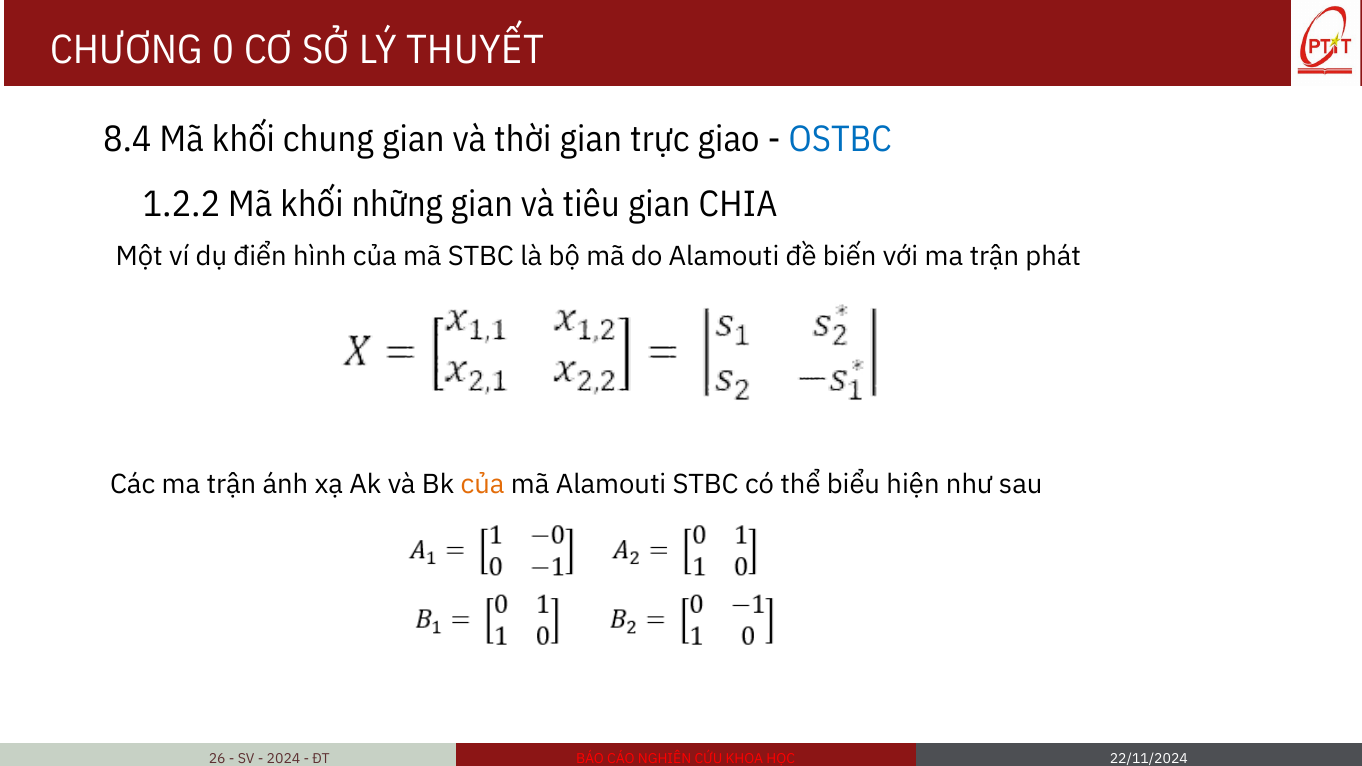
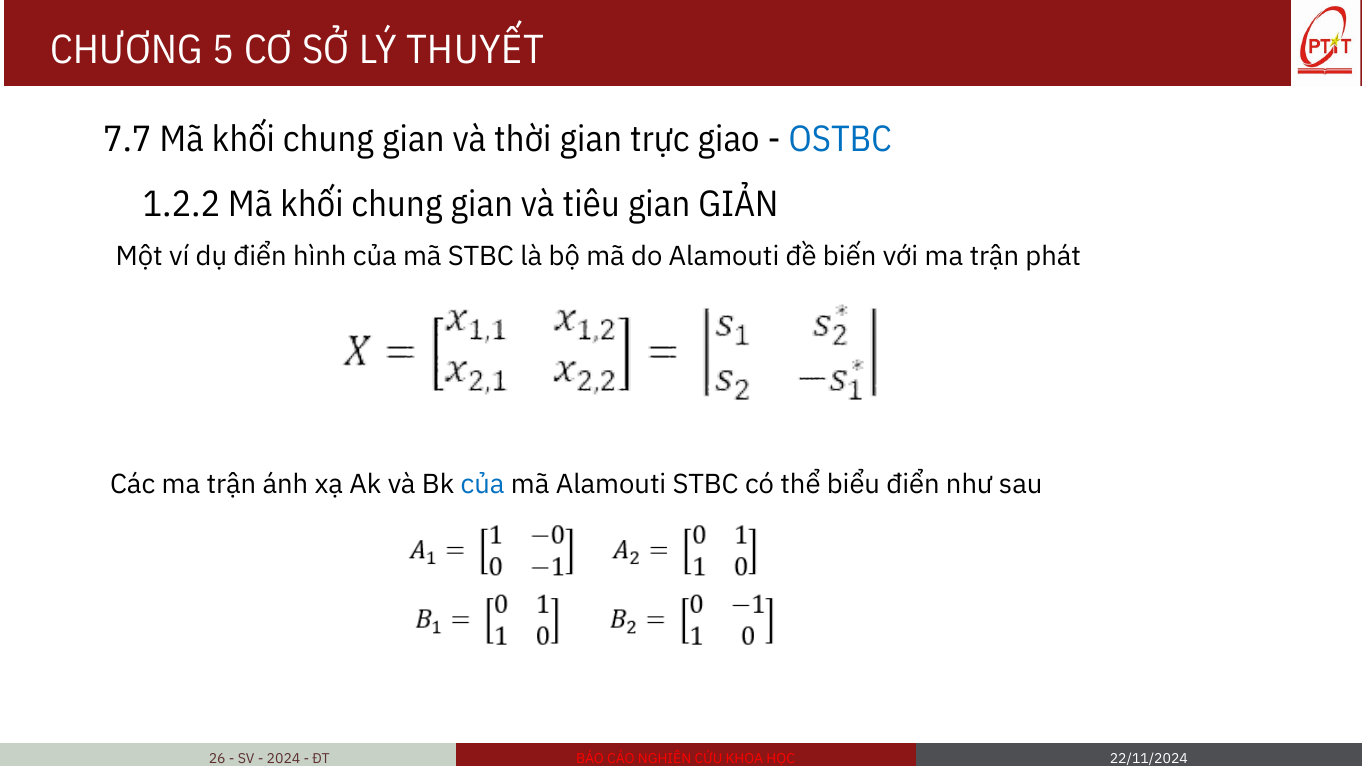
0: 0 -> 5 (223, 50)
8.4: 8.4 -> 7.7 (127, 139)
1.2.2 Mã khối những: những -> chung (397, 205)
CHIA: CHIA -> GIẢN (738, 205)
của colour: orange -> blue (483, 485)
biểu hiện: hiện -> điển (913, 485)
